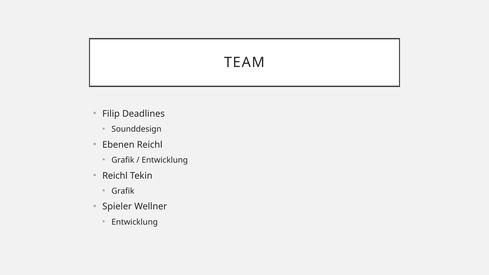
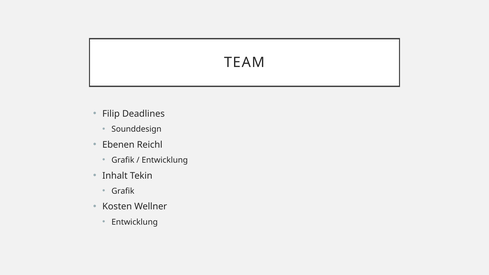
Reichl: Reichl -> Inhalt (115, 176)
Spieler: Spieler -> Kosten (117, 207)
